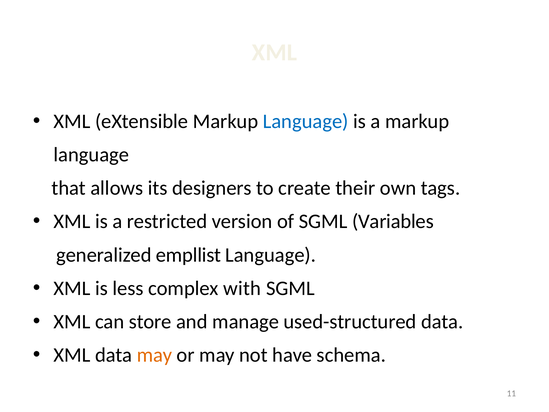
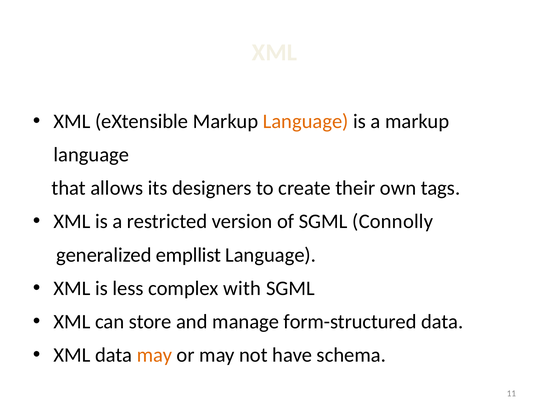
Language colour: blue -> orange (306, 121)
Variables: Variables -> Connolly (393, 221)
used-structured: used-structured -> form-structured (350, 322)
